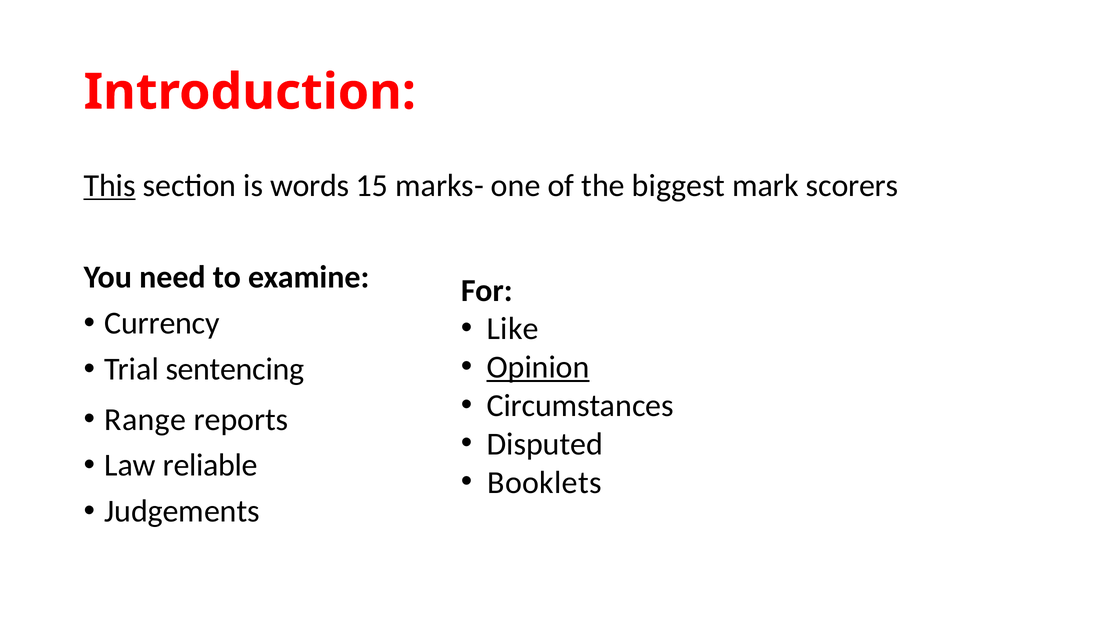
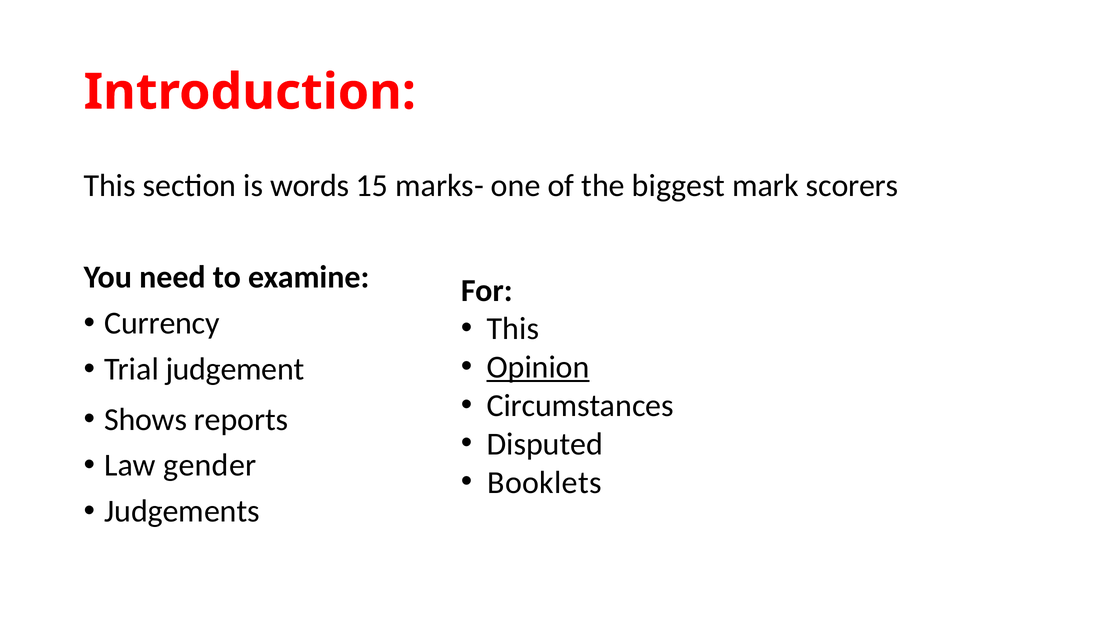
This underline: present -> none (110, 185)
Like: Like -> This (513, 329)
sentencing: sentencing -> judgement (235, 369)
Range: Range -> Shows (146, 420)
reliable: reliable -> gender (210, 465)
